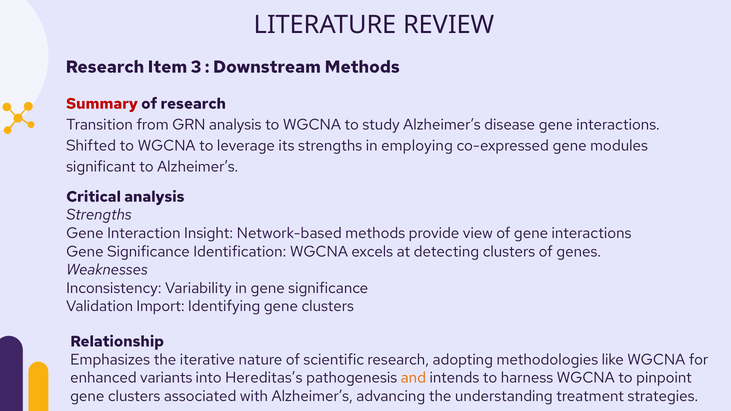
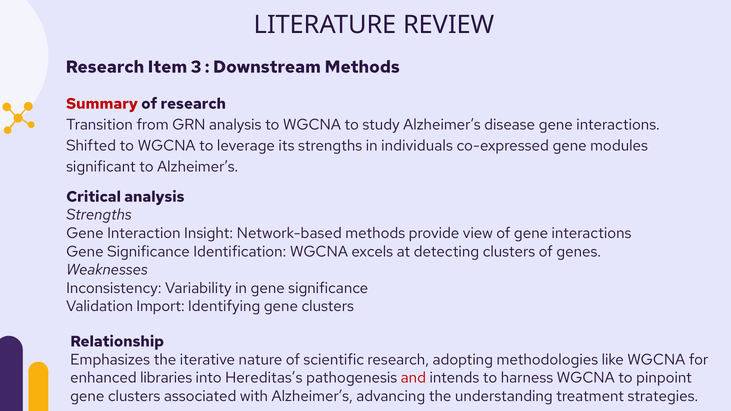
employing: employing -> individuals (417, 146)
variants: variants -> libraries (166, 378)
and colour: orange -> red (413, 378)
